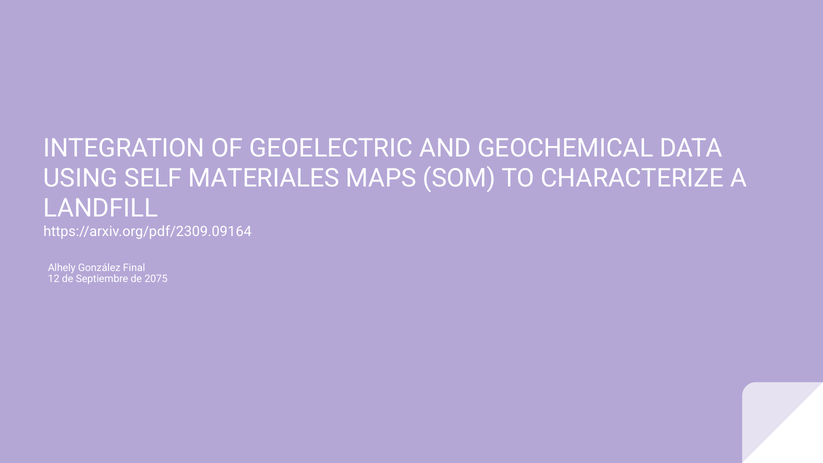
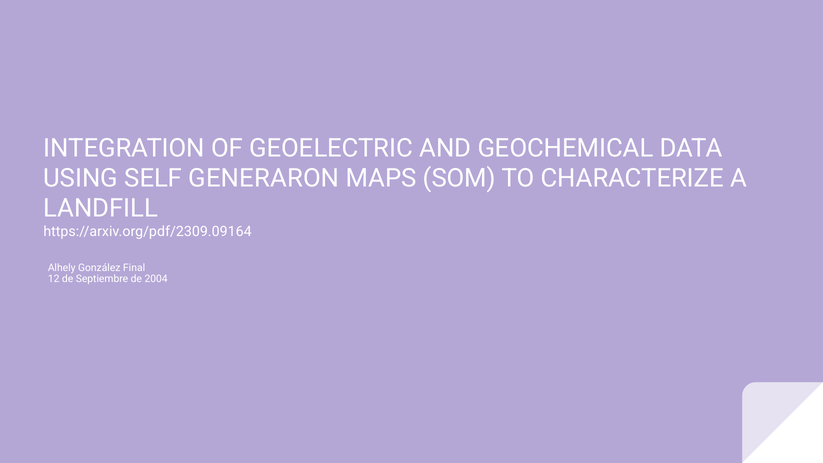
MATERIALES: MATERIALES -> GENERARON (264, 178)
2075: 2075 -> 2004 (156, 279)
